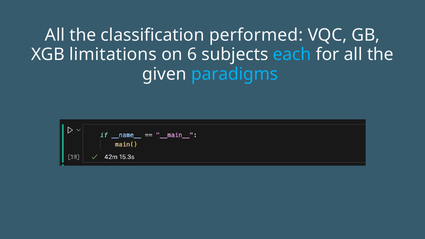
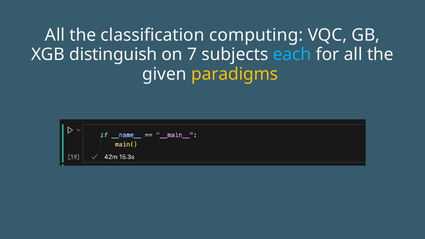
performed: performed -> computing (256, 35)
limitations: limitations -> distinguish (113, 55)
6: 6 -> 7 (192, 55)
paradigms colour: light blue -> yellow (235, 74)
